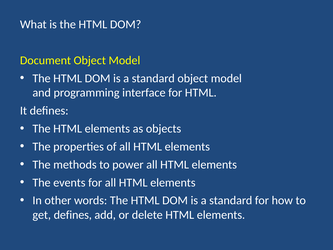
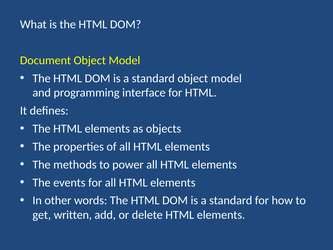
get defines: defines -> written (73, 215)
